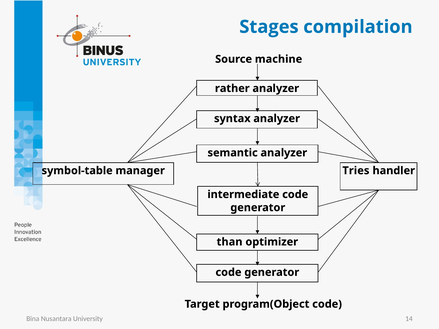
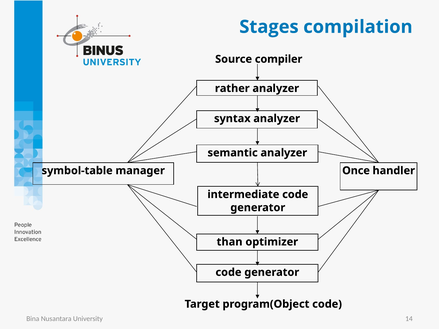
machine: machine -> compiler (279, 59)
Tries: Tries -> Once (356, 171)
